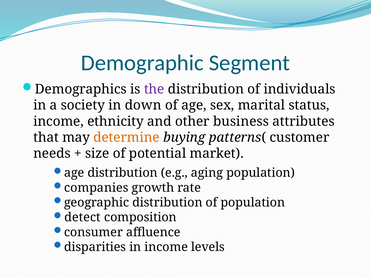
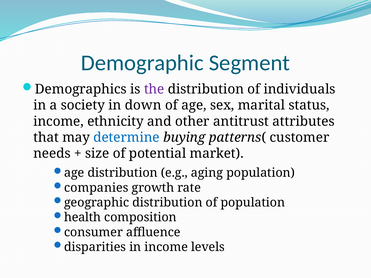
business: business -> antitrust (241, 121)
determine colour: orange -> blue (126, 138)
detect: detect -> health (83, 218)
